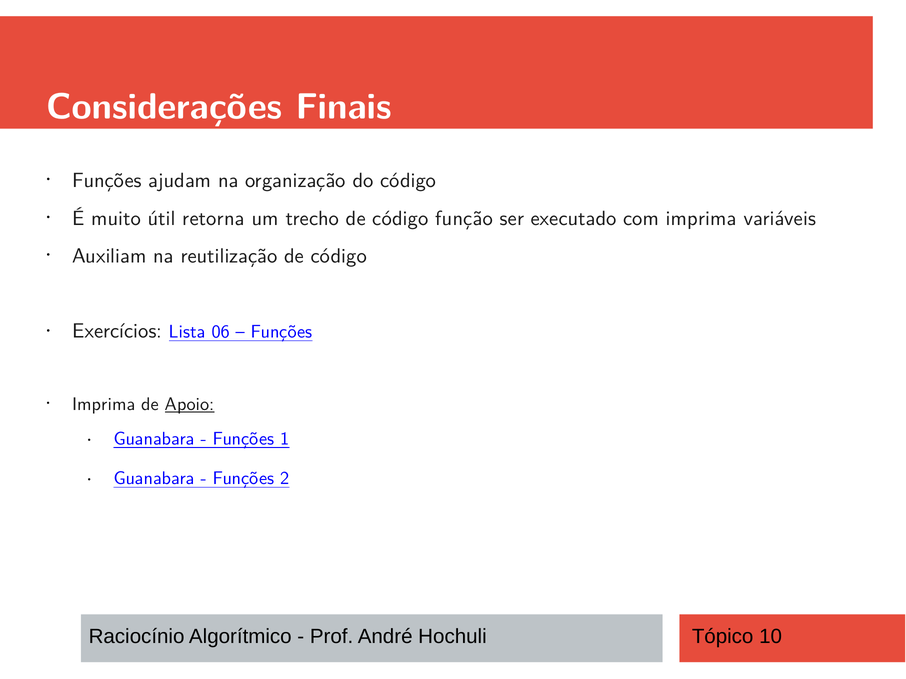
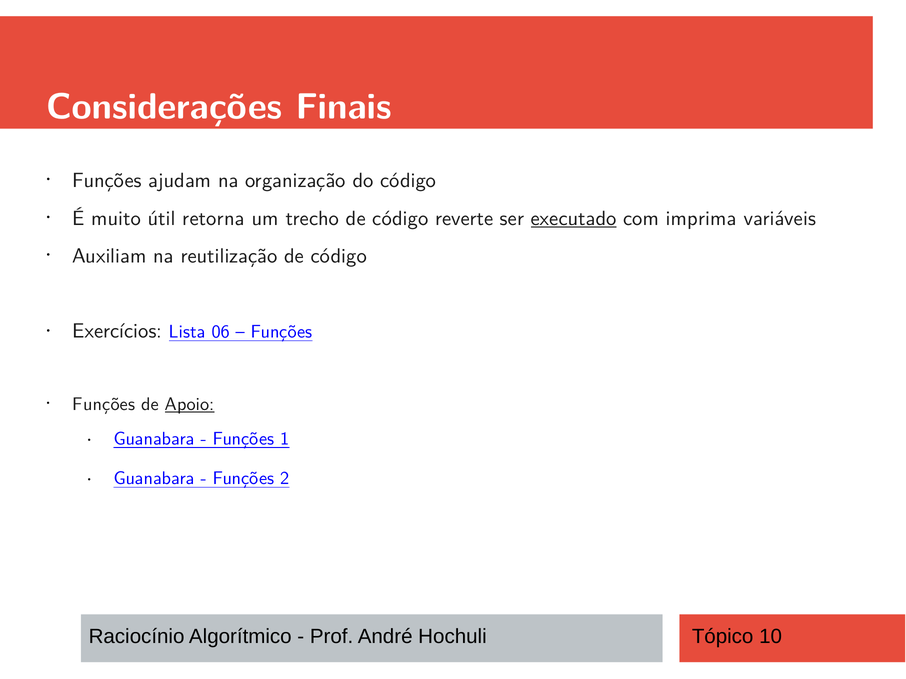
função: função -> reverte (464, 218)
executado underline: none -> present (574, 218)
Imprima: Imprima -> Funções (104, 404)
